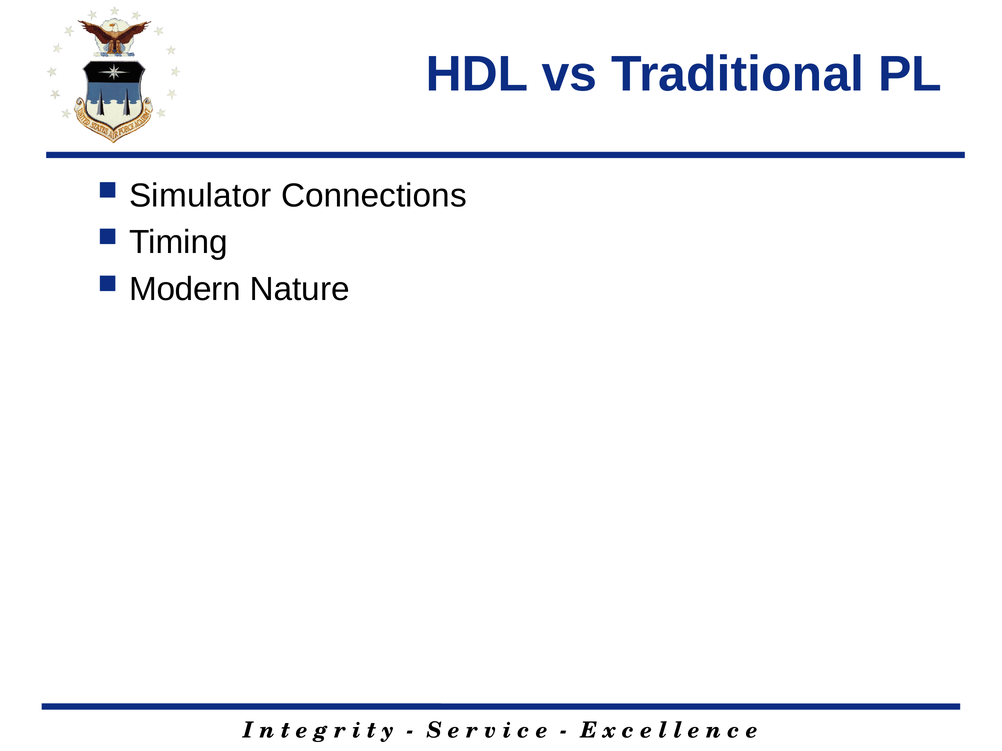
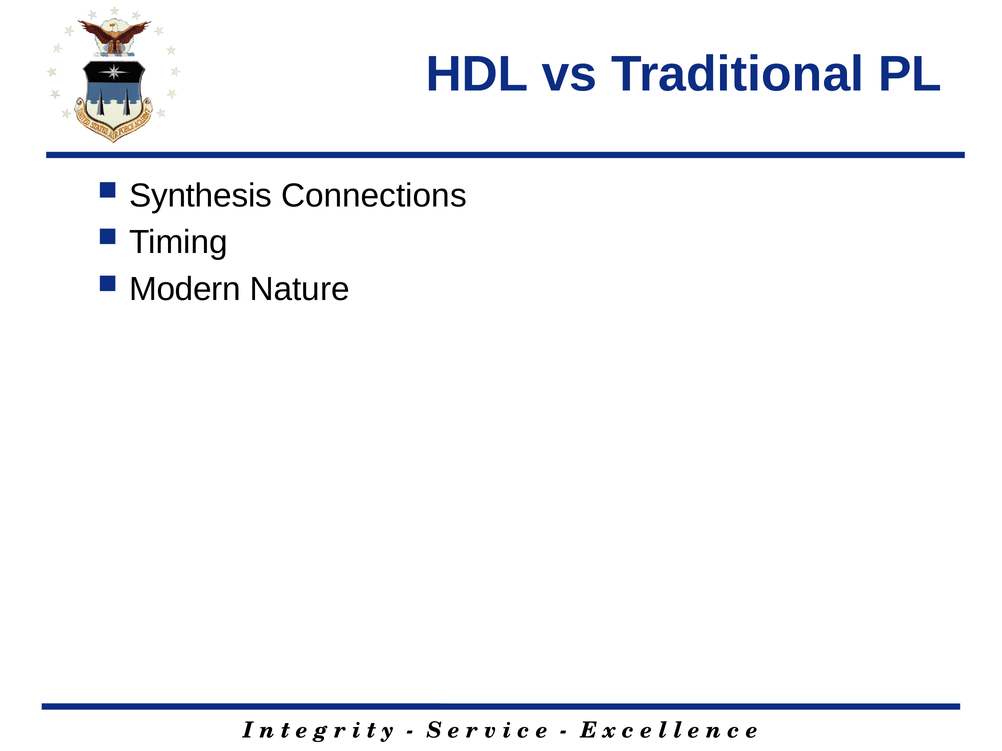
Simulator: Simulator -> Synthesis (201, 196)
